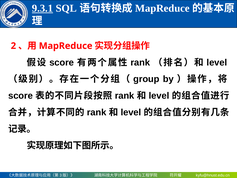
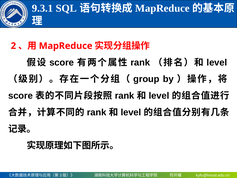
9.3.1 underline: present -> none (43, 8)
